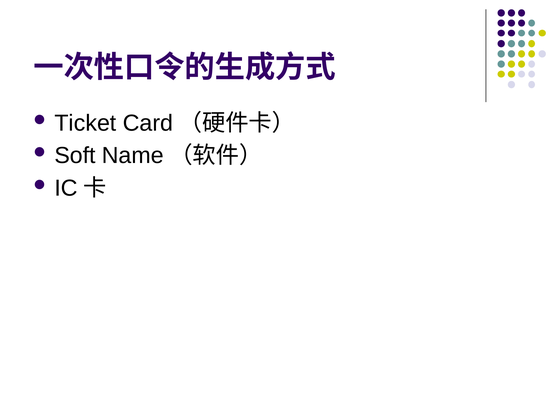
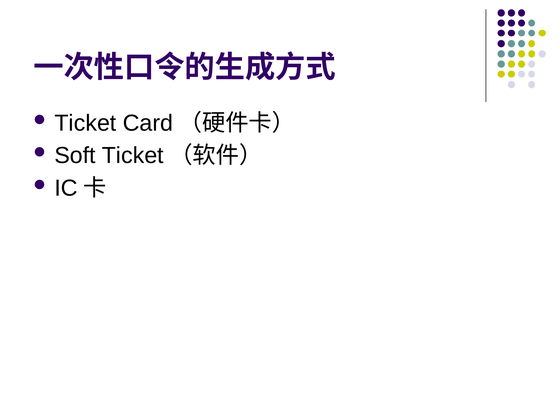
Soft Name: Name -> Ticket (133, 156)
